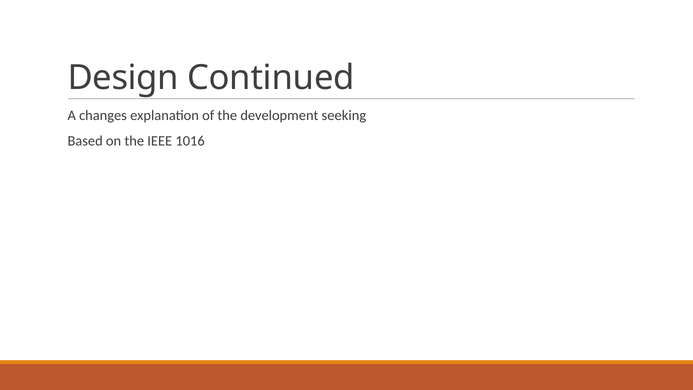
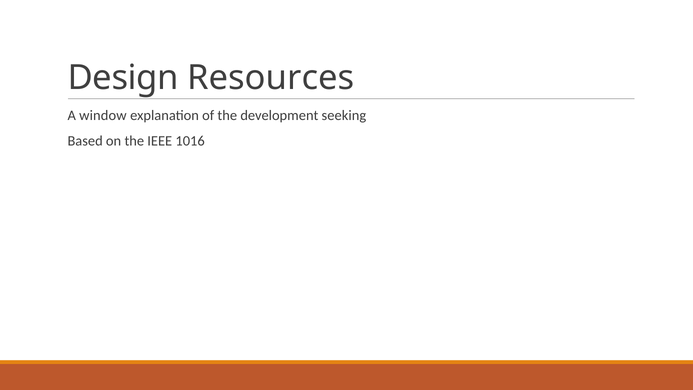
Continued: Continued -> Resources (271, 78)
changes: changes -> window (103, 115)
